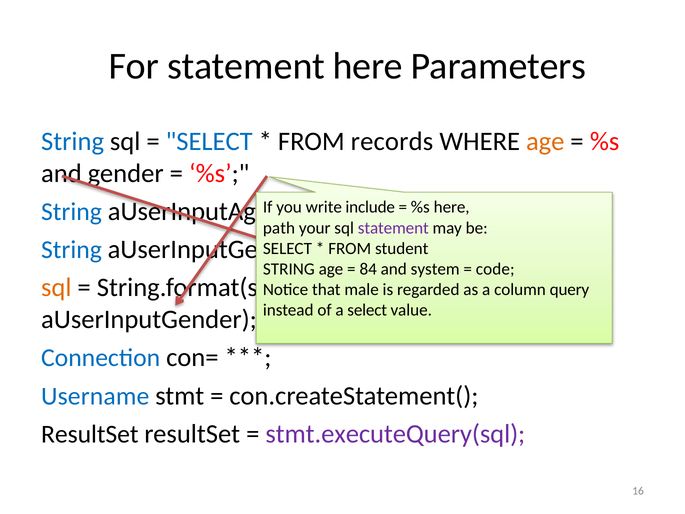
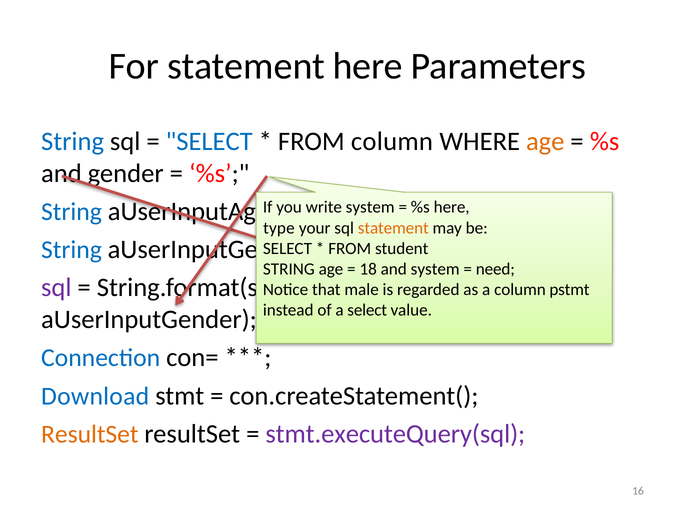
FROM records: records -> column (392, 141)
include: include -> system (370, 207)
path: path -> type (279, 228)
statement colour: purple -> orange (393, 228)
84: 84 -> 18 (368, 269)
code: code -> need (495, 269)
sql colour: orange -> purple (56, 287)
query: query -> pstmt (569, 289)
Username: Username -> Download (95, 396)
ResultSet colour: black -> orange (90, 434)
